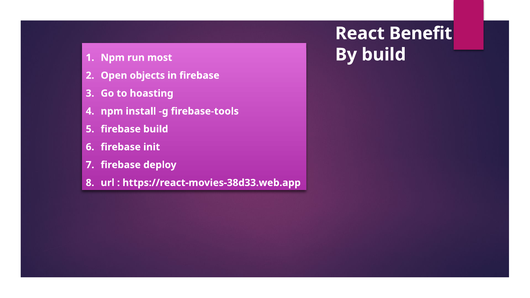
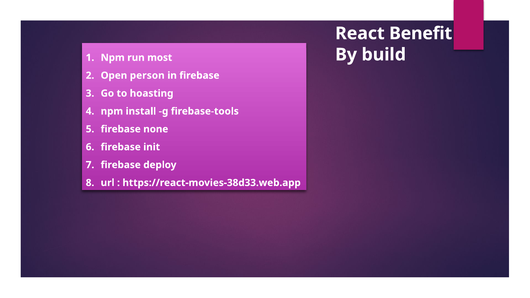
objects: objects -> person (147, 75)
firebase build: build -> none (156, 129)
